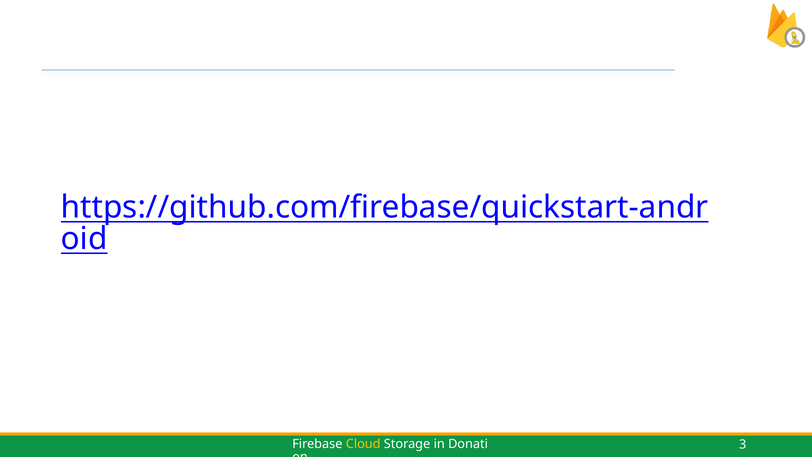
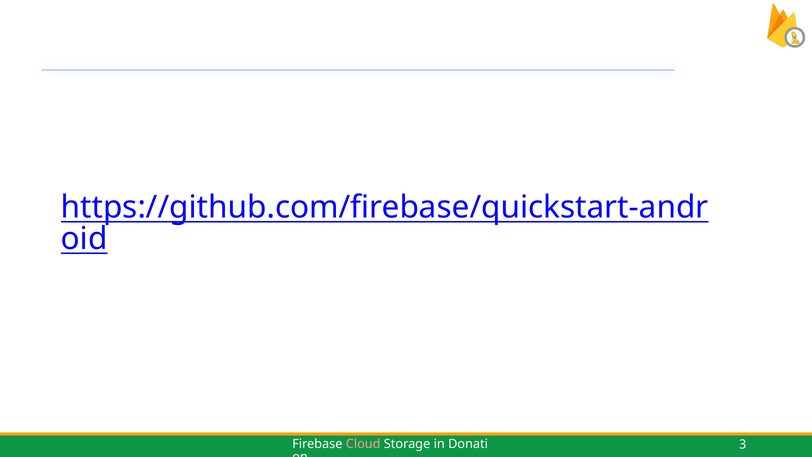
Cloud colour: yellow -> pink (363, 444)
